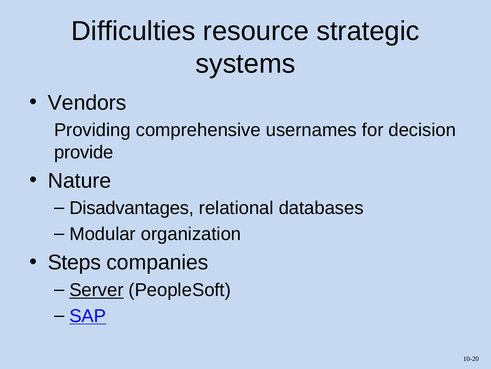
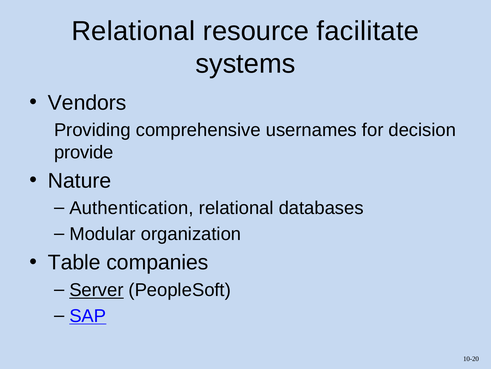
Difficulties: Difficulties -> Relational (133, 31)
strategic: strategic -> facilitate (368, 31)
Disadvantages: Disadvantages -> Authentication (131, 208)
Steps: Steps -> Table (74, 262)
